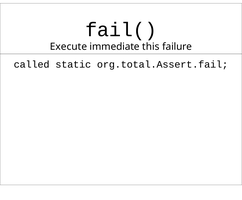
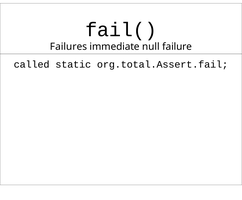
Execute: Execute -> Failures (69, 47)
this: this -> null (151, 47)
